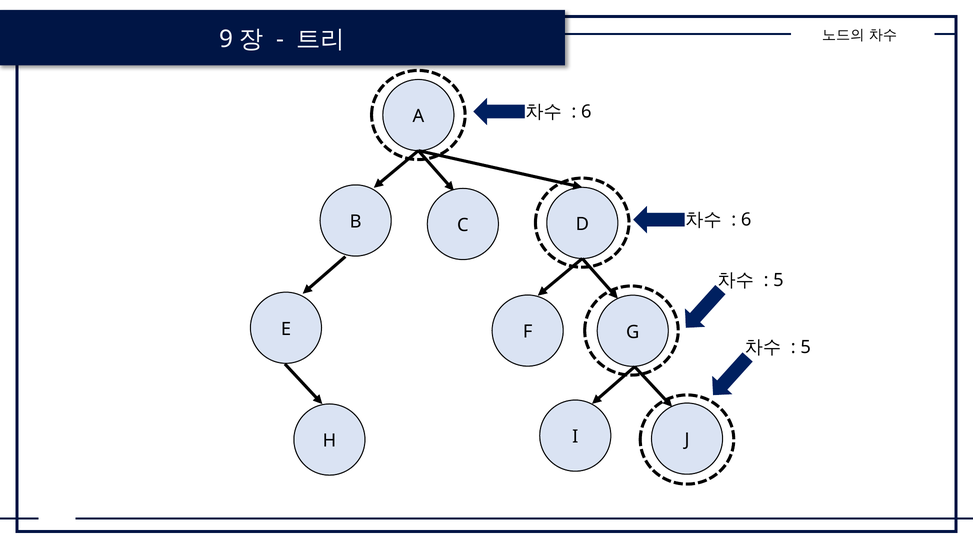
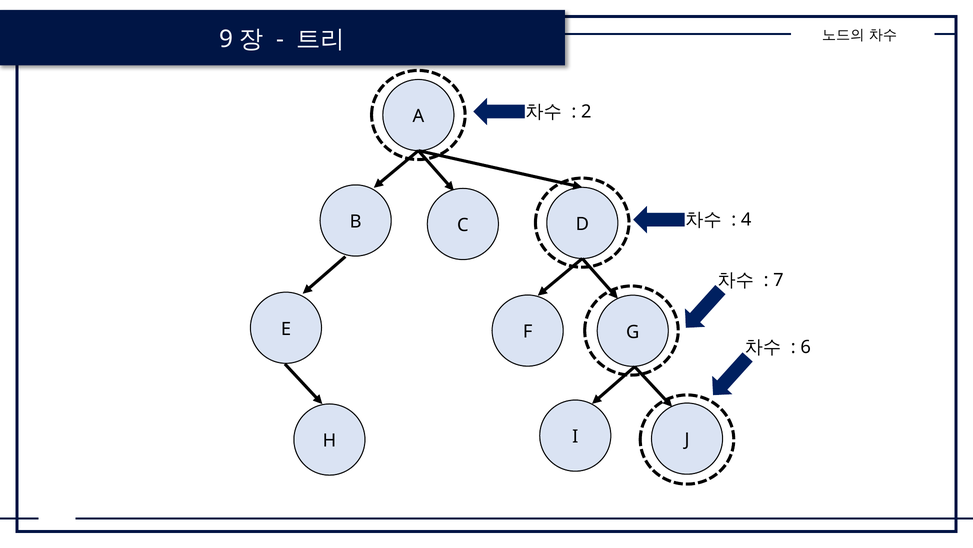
6: 6 -> 2 (586, 111)
6: 6 -> 4 (746, 219)
5: 5 -> 7 (778, 280)
5: 5 -> 6 (806, 347)
